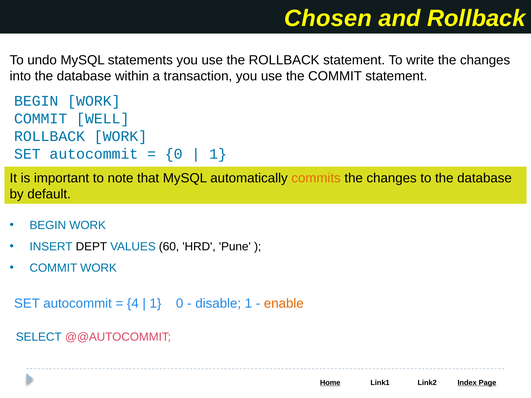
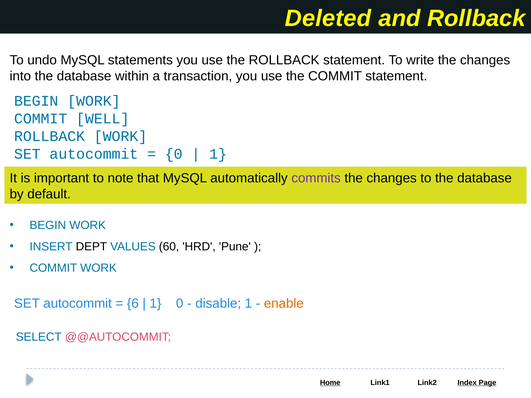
Chosen: Chosen -> Deleted (328, 18)
commits colour: orange -> purple (316, 178)
4: 4 -> 6 (133, 304)
